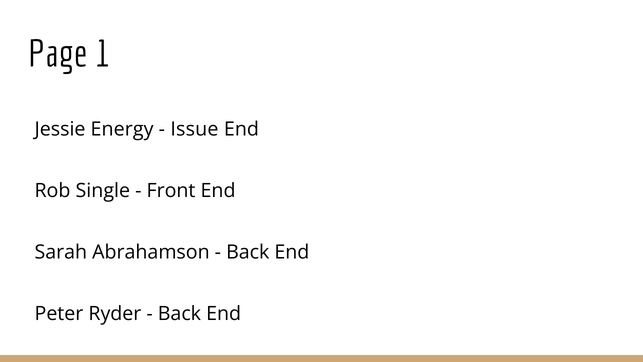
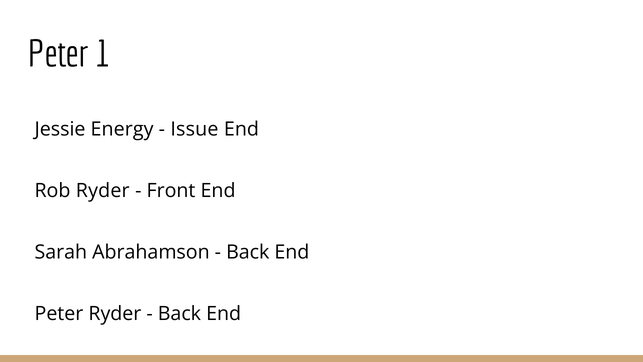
Page: Page -> Peter (58, 54)
Rob Single: Single -> Ryder (103, 191)
